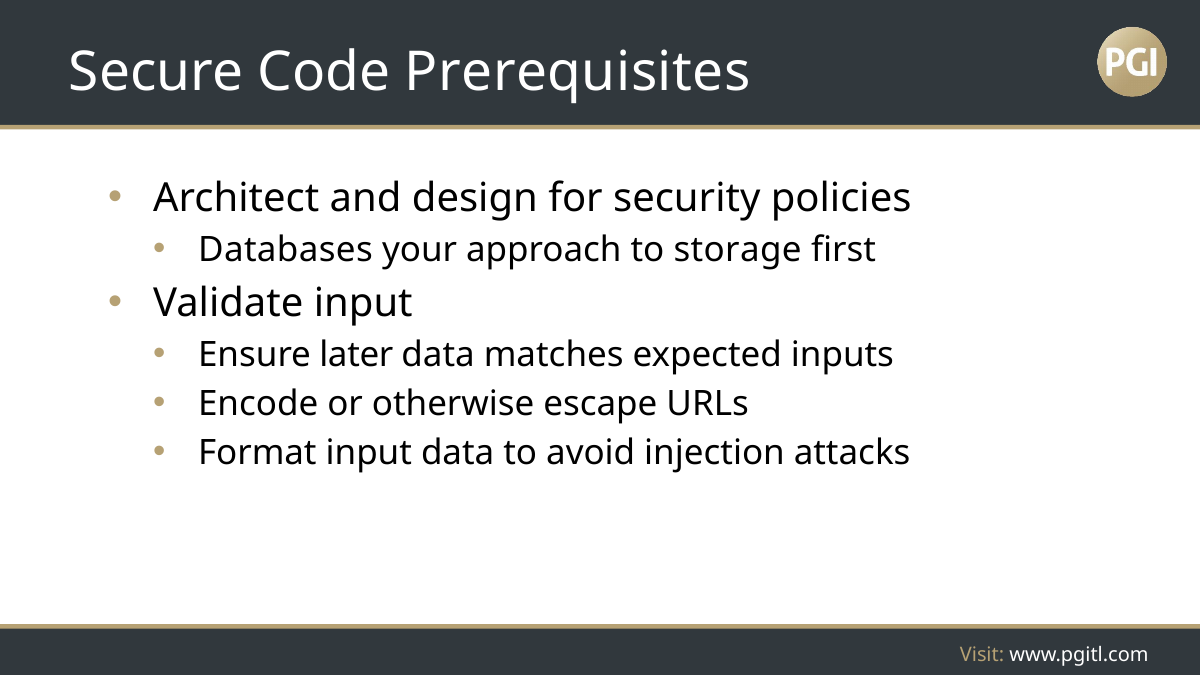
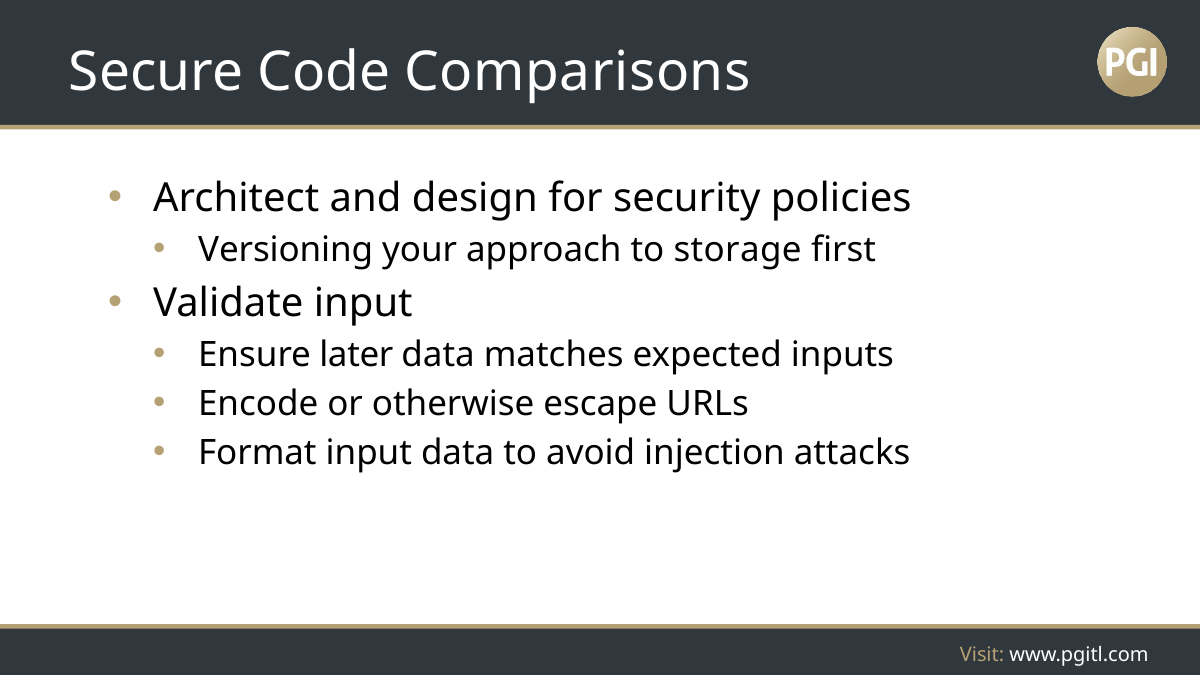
Prerequisites: Prerequisites -> Comparisons (578, 72)
Databases: Databases -> Versioning (286, 250)
